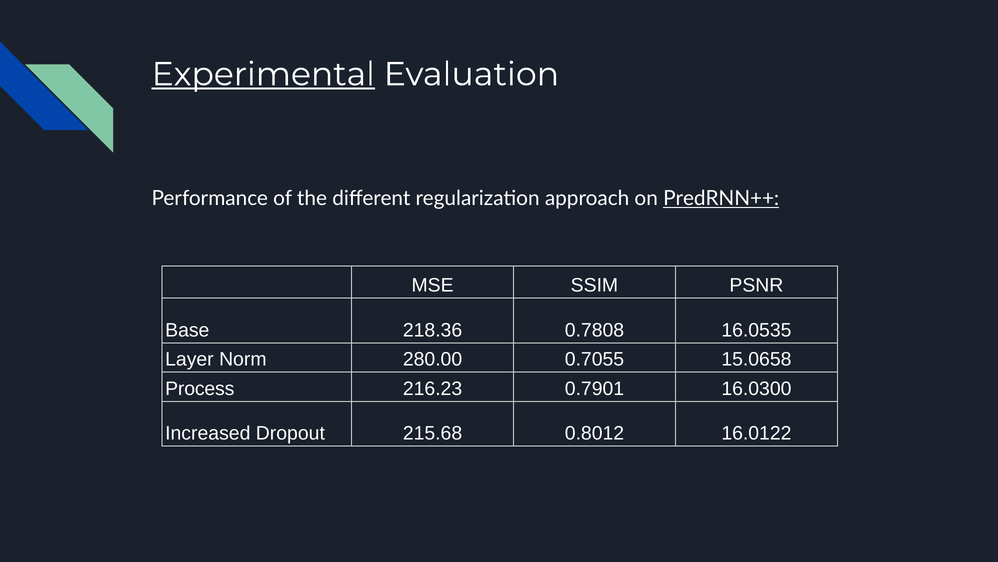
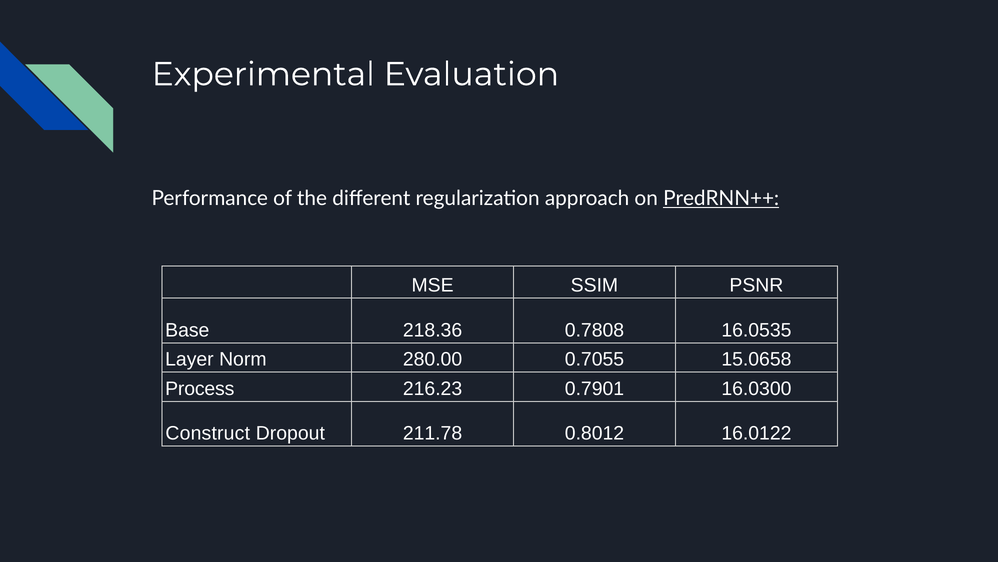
Experimental underline: present -> none (263, 74)
Increased: Increased -> Construct (208, 433)
215.68: 215.68 -> 211.78 (433, 433)
